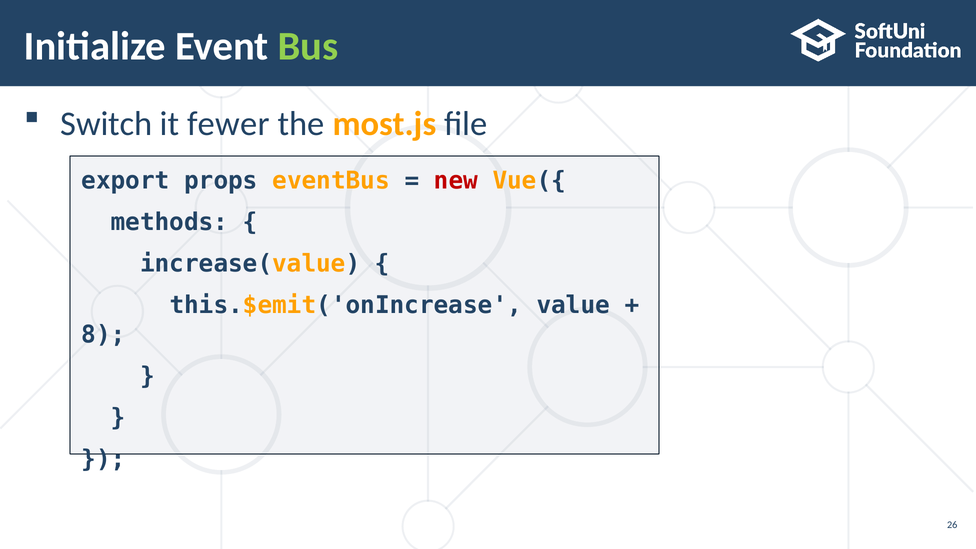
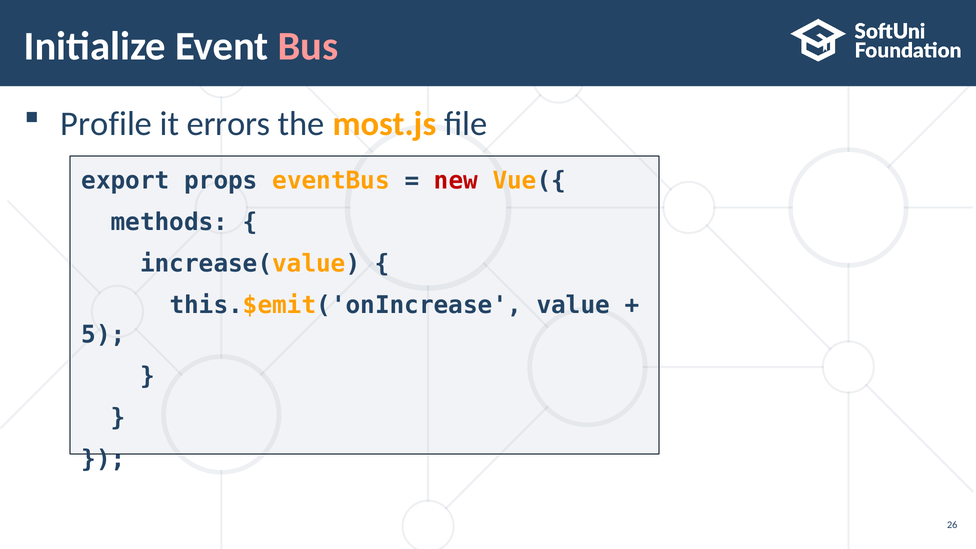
Bus colour: light green -> pink (308, 46)
Switch: Switch -> Profile (106, 124)
fewer: fewer -> errors (229, 124)
8: 8 -> 5 (103, 335)
